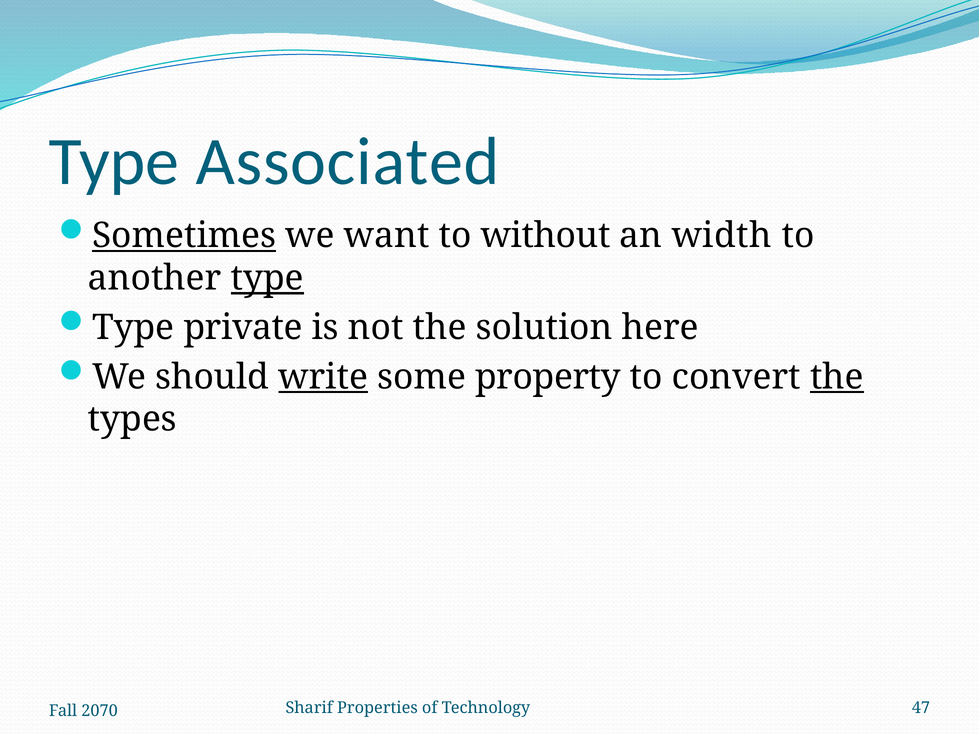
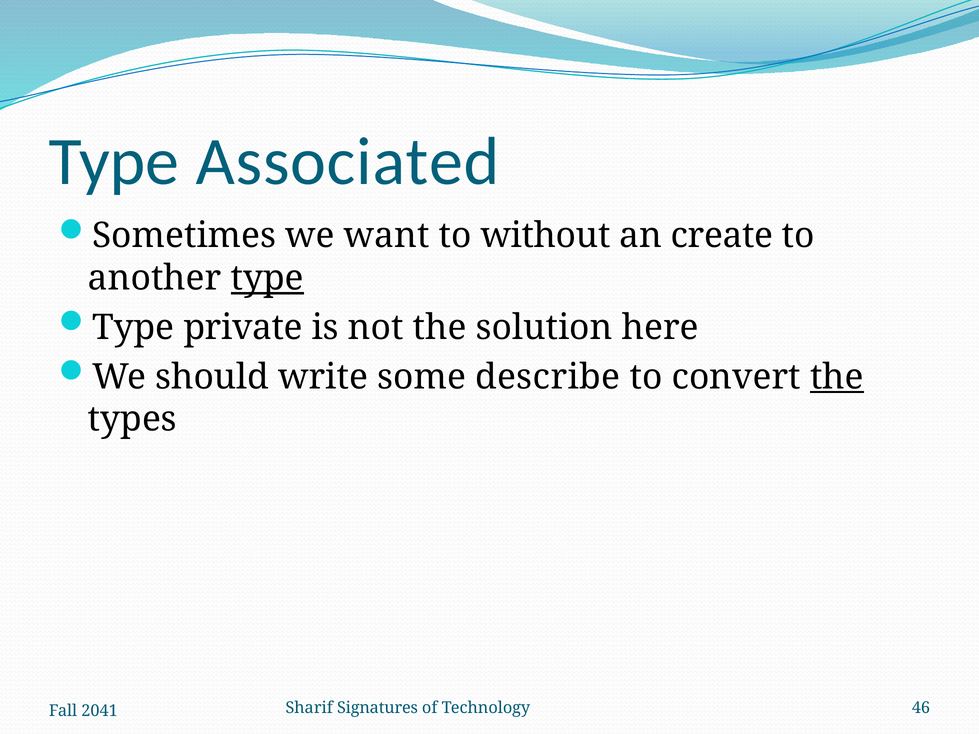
Sometimes underline: present -> none (184, 236)
width: width -> create (722, 236)
write underline: present -> none (323, 377)
property: property -> describe (548, 377)
Properties: Properties -> Signatures (377, 708)
47: 47 -> 46 (921, 708)
2070: 2070 -> 2041 (100, 711)
